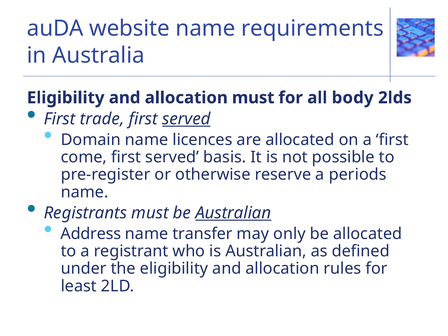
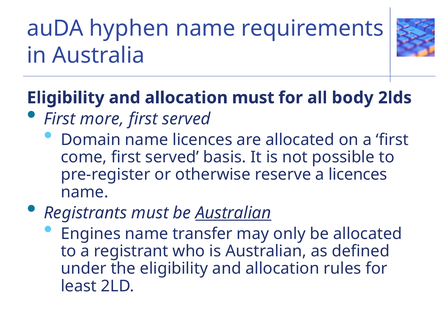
website: website -> hyphen (129, 28)
trade: trade -> more (102, 119)
served underline: present -> none (186, 119)
a periods: periods -> licences (358, 175)
Address: Address -> Engines (91, 234)
